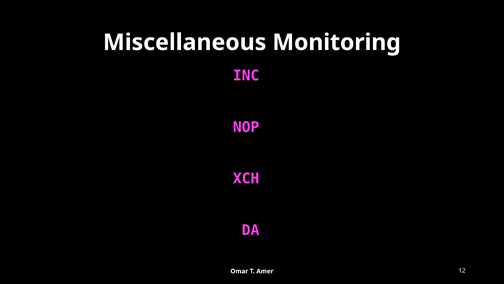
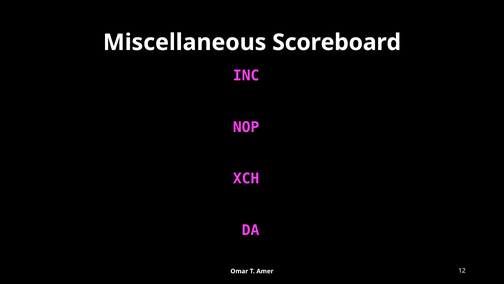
Monitoring: Monitoring -> Scoreboard (337, 42)
